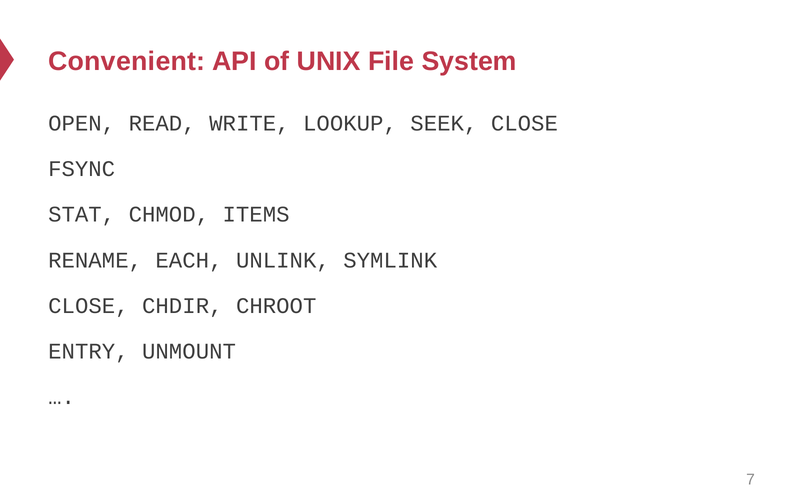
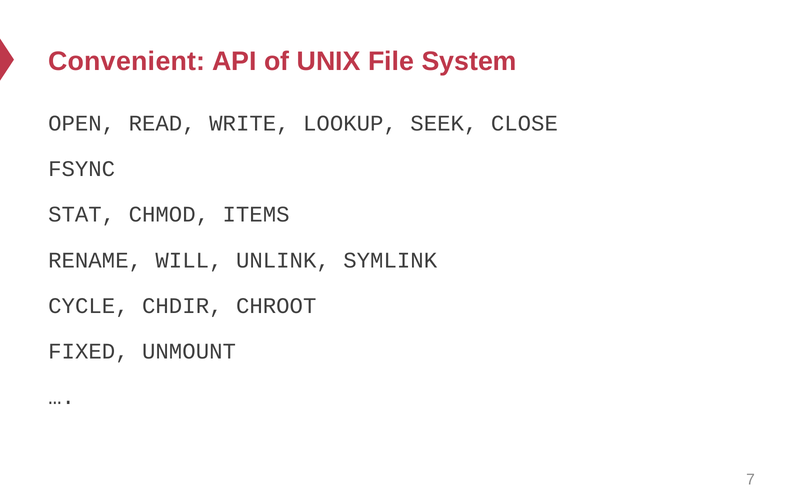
EACH: EACH -> WILL (189, 260)
CLOSE: CLOSE -> CYCLE (88, 306)
ENTRY: ENTRY -> FIXED (88, 351)
